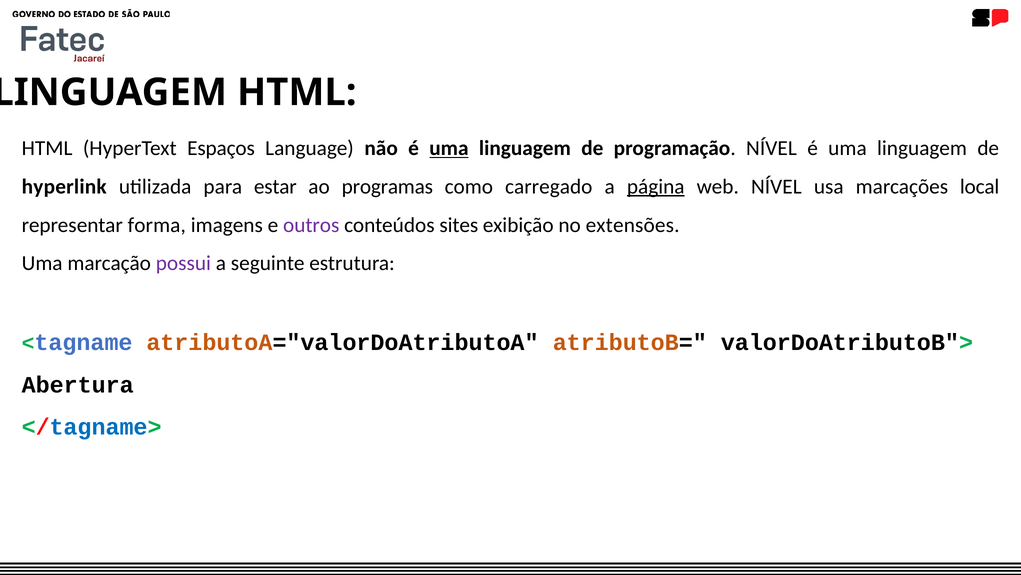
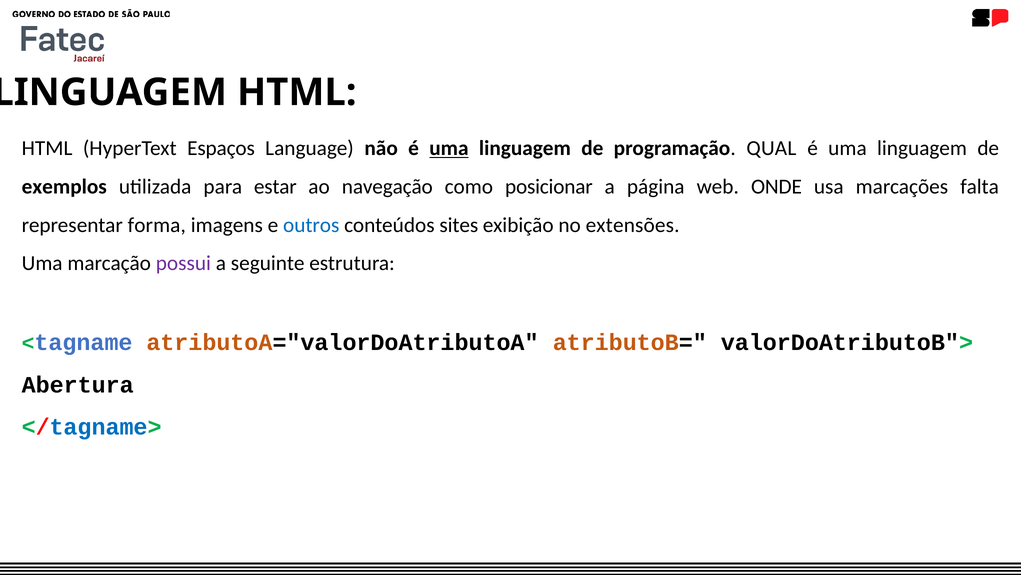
programação NÍVEL: NÍVEL -> QUAL (771, 148)
hyperlink: hyperlink -> exemplos (64, 186)
programas: programas -> navegação (387, 186)
carregado: carregado -> posicionar (549, 186)
página underline: present -> none (656, 186)
web NÍVEL: NÍVEL -> ONDE (776, 186)
local: local -> falta (980, 186)
outros colour: purple -> blue (311, 225)
